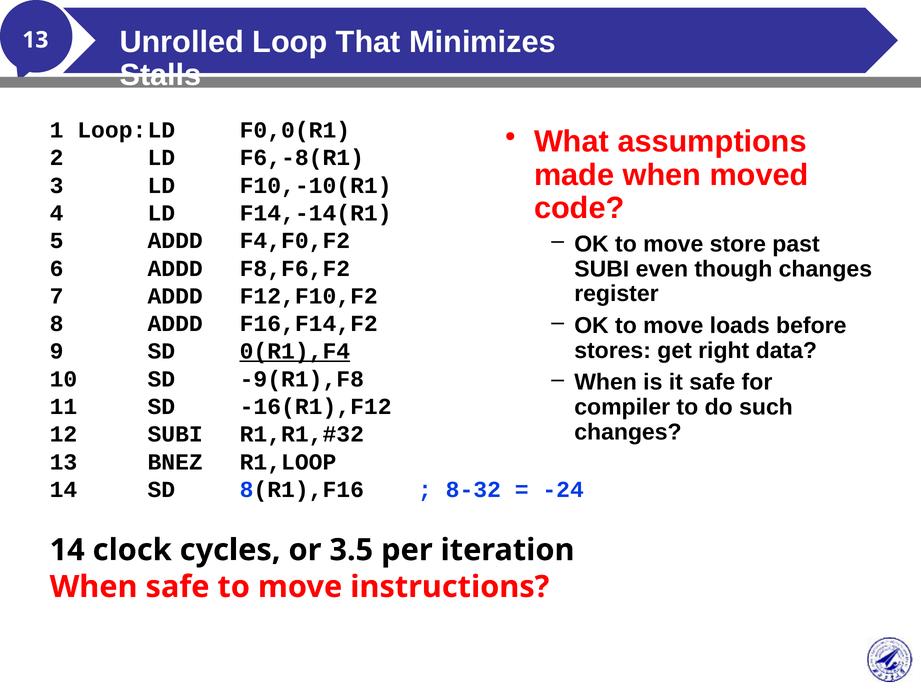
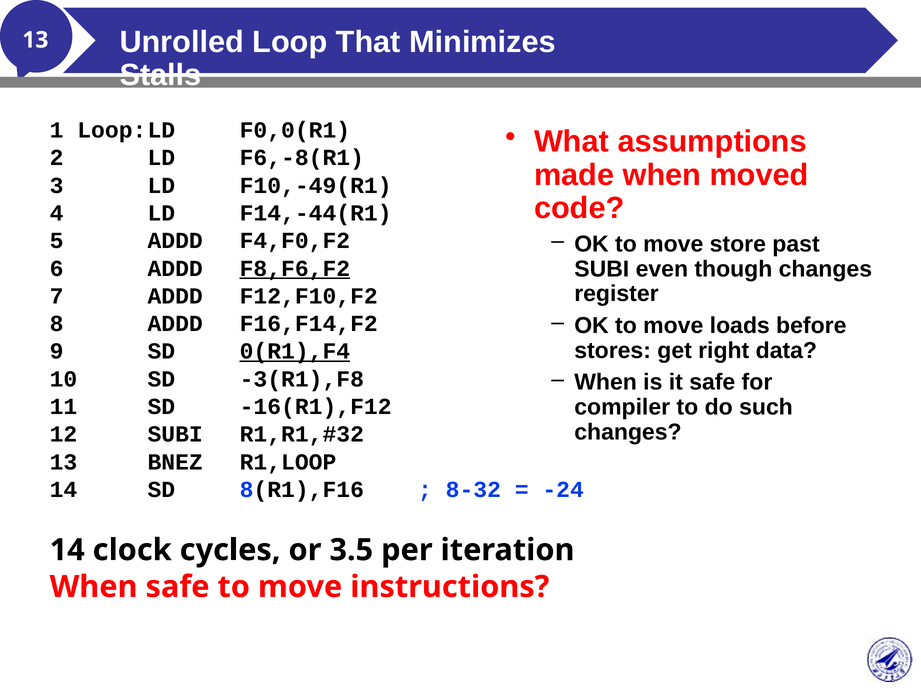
F10,-10(R1: F10,-10(R1 -> F10,-49(R1 (316, 185)
F14,-14(R1: F14,-14(R1 -> F14,-44(R1 (316, 213)
F8,F6,F2 underline: none -> present (295, 268)
-9(R1),F8: -9(R1),F8 -> -3(R1),F8 (302, 379)
